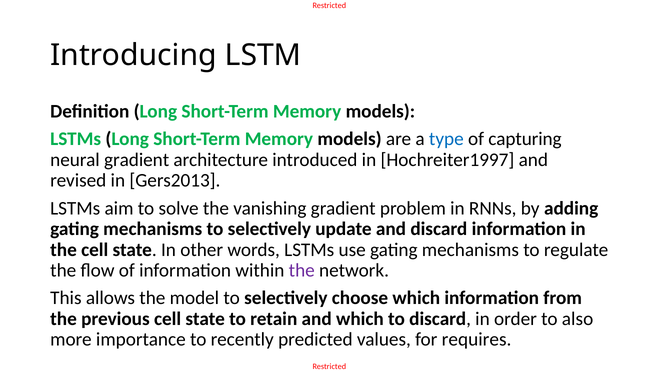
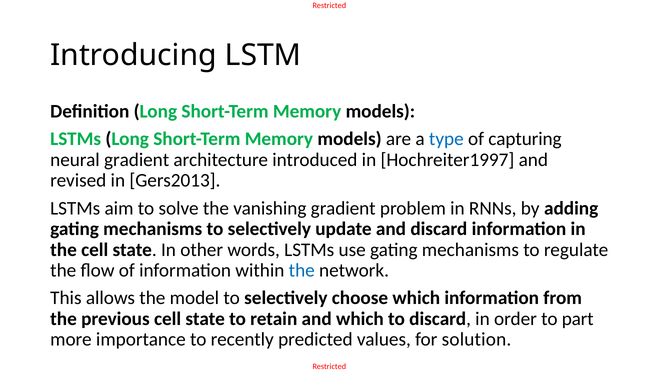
the colour: purple -> blue (302, 270)
also: also -> part (578, 318)
requires: requires -> solution (476, 339)
